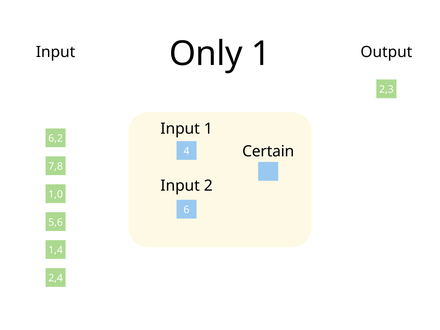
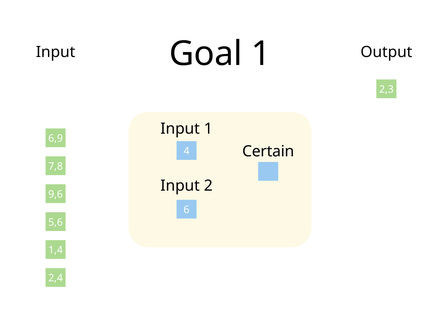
Only: Only -> Goal (206, 54)
6,2: 6,2 -> 6,9 (56, 139)
1,0: 1,0 -> 9,6 (56, 194)
